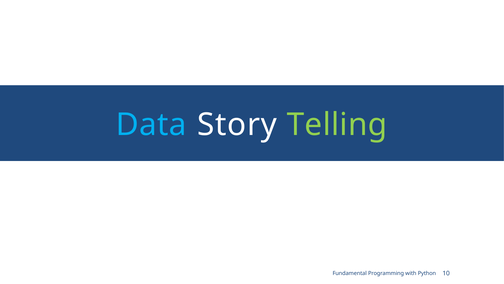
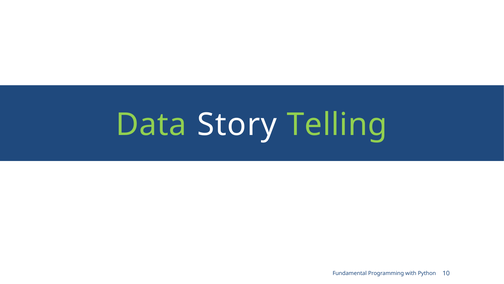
Data colour: light blue -> light green (151, 125)
